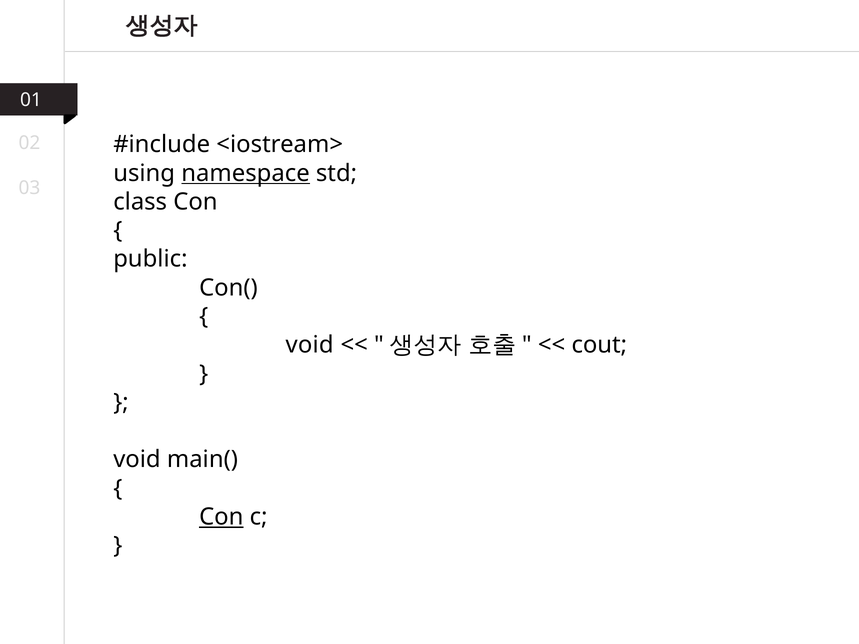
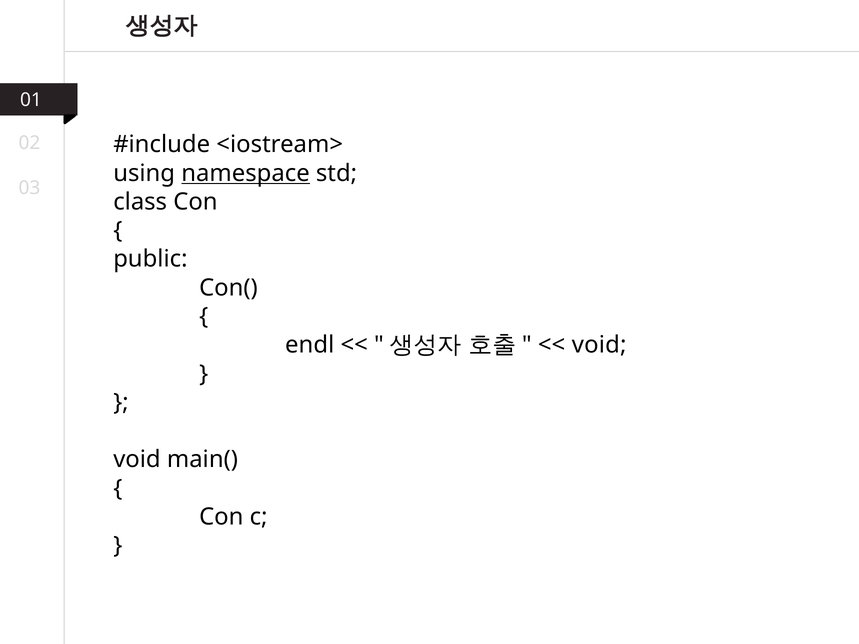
void: void -> endl (310, 345)
cout: cout -> void (599, 345)
Con underline: present -> none (221, 517)
